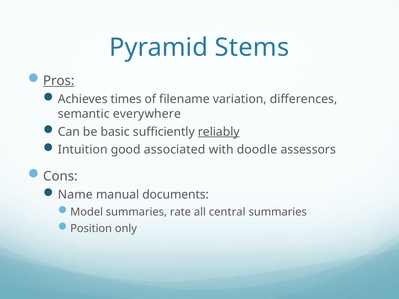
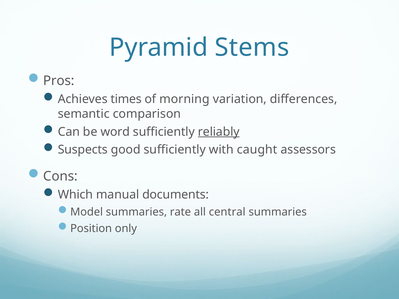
Pros underline: present -> none (59, 81)
filename: filename -> morning (184, 99)
everywhere: everywhere -> comparison (147, 114)
basic: basic -> word (115, 132)
Intuition: Intuition -> Suspects (83, 150)
good associated: associated -> sufficiently (175, 150)
doodle: doodle -> caught (257, 150)
Name: Name -> Which (75, 195)
